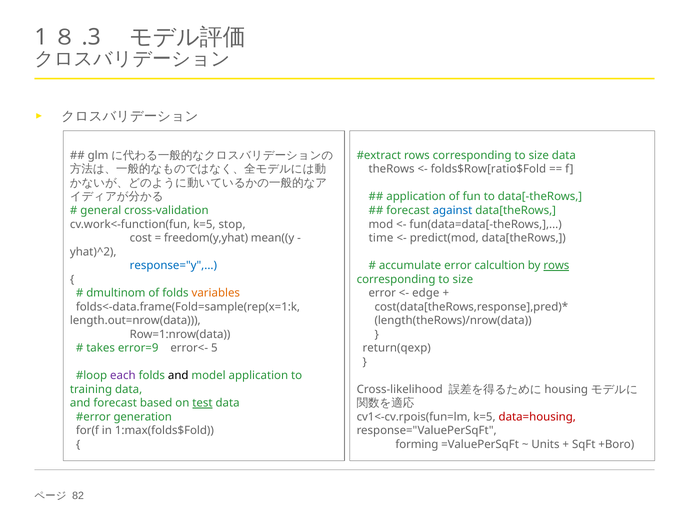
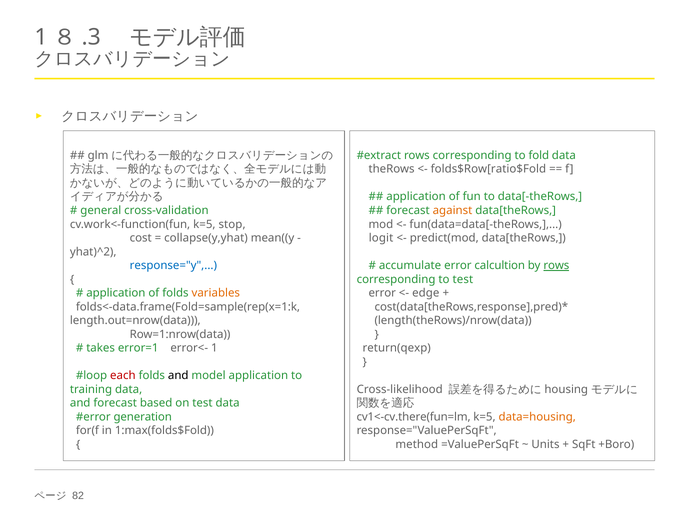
size: size -> fold (539, 156)
against colour: blue -> orange (453, 211)
freedom(y,yhat: freedom(y,yhat -> collapse(y,yhat (206, 238)
time: time -> logit (381, 238)
size: size -> test (463, 280)
dmultinom: dmultinom -> application (116, 293)
error=9: error=9 -> error=1 (138, 349)
error<- 5: 5 -> 1 (214, 349)
each colour: purple -> red (123, 376)
test underline: present -> none (202, 404)
cv1<-cv.rpois(fun=lm: cv1<-cv.rpois(fun=lm -> cv1<-cv.there(fun=lm (414, 417)
data=housing colour: red -> orange (537, 417)
forming: forming -> method (417, 445)
